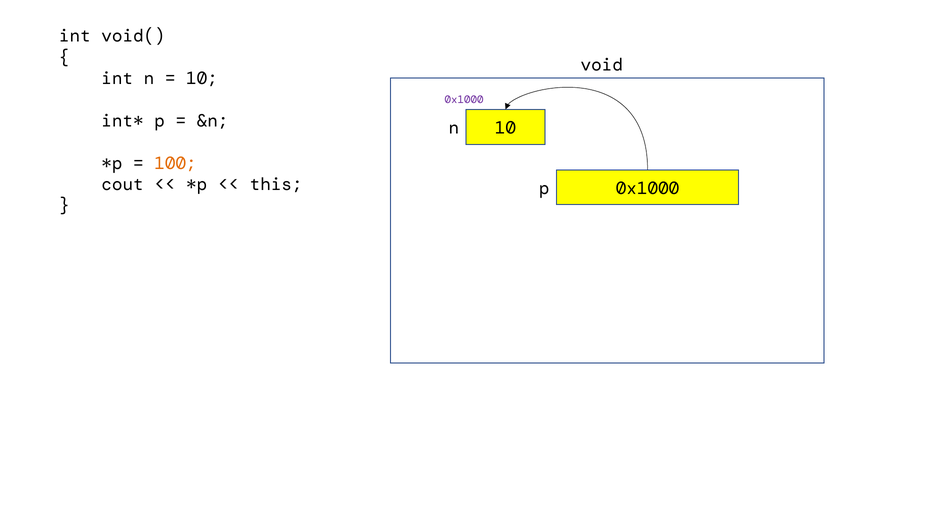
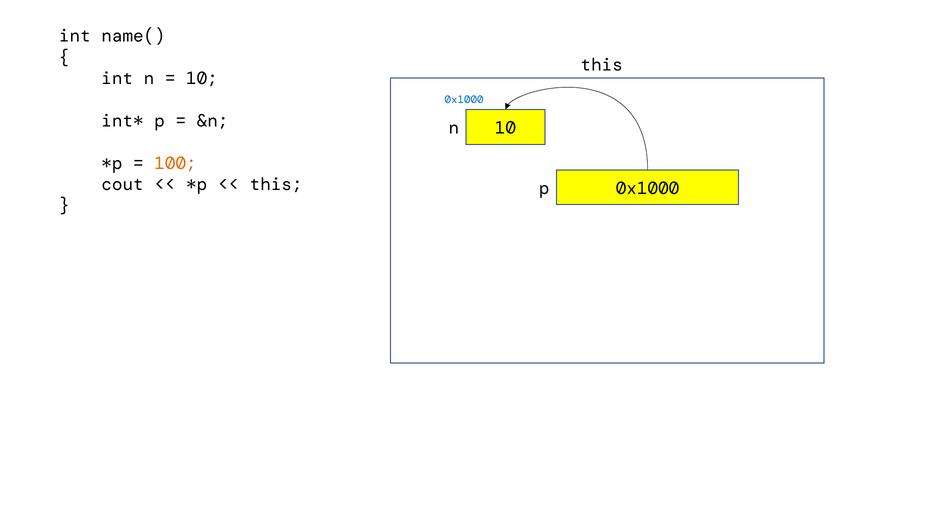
void(: void( -> name( (133, 36)
void: void -> this (602, 65)
0x1000 colour: purple -> blue (464, 100)
